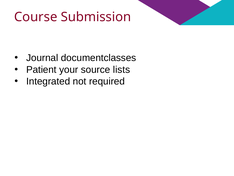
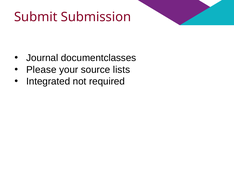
Course: Course -> Submit (36, 17)
Patient: Patient -> Please (41, 69)
